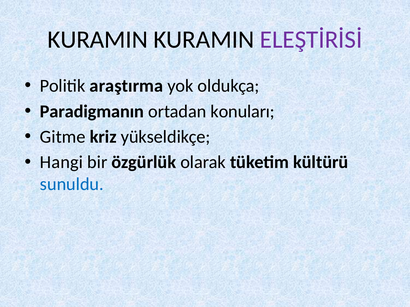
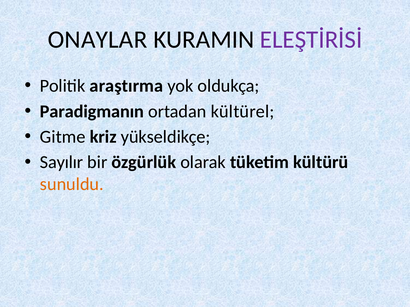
KURAMIN: KURAMIN -> ONAYLAR (98, 40)
konuları: konuları -> kültürel (243, 112)
Hangi: Hangi -> Sayılır (62, 163)
sunuldu colour: blue -> orange (72, 184)
